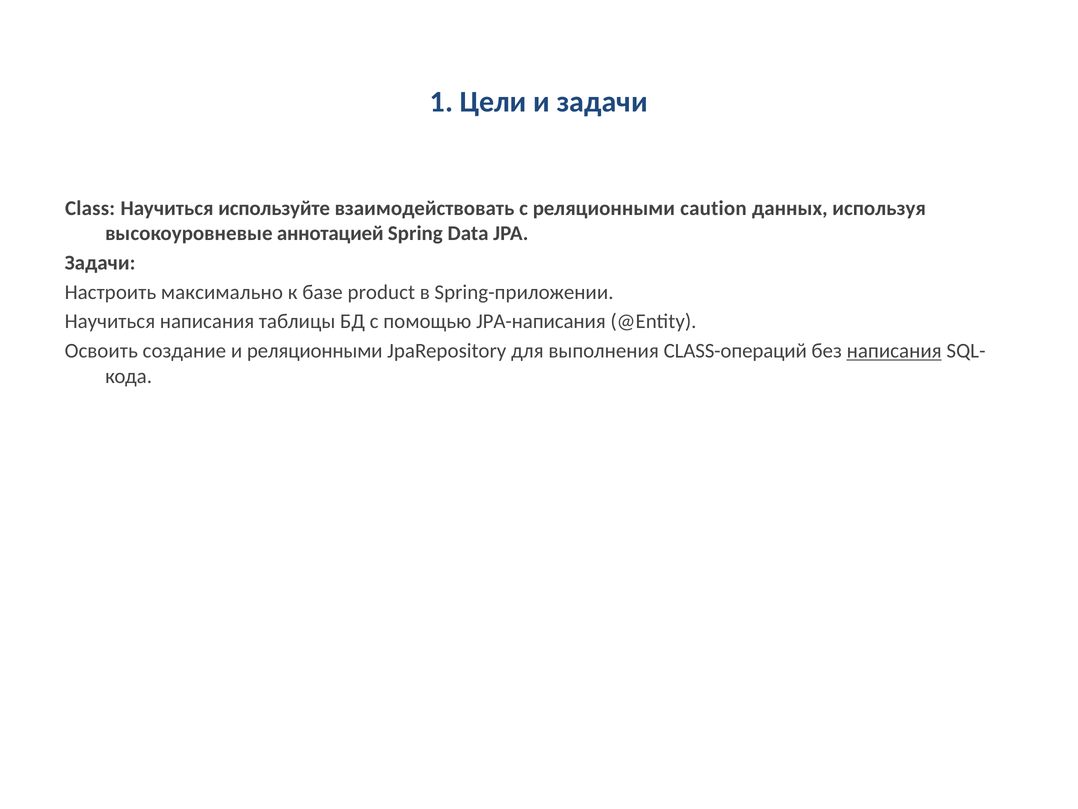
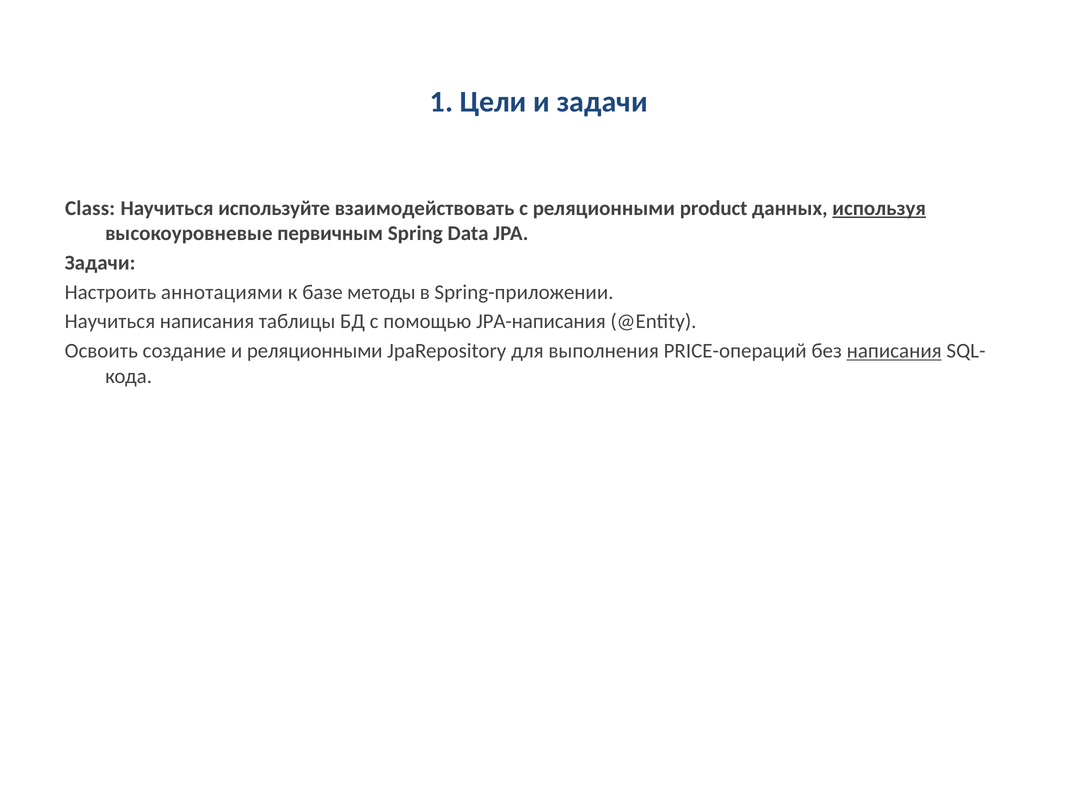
caution: caution -> product (714, 208)
используя underline: none -> present (879, 208)
аннотацией: аннотацией -> первичным (330, 233)
максимально: максимально -> аннотациями (222, 292)
product: product -> методы (381, 292)
CLASS-операций: CLASS-операций -> PRICE-операций (735, 351)
